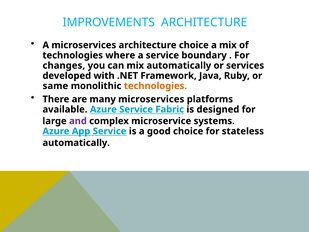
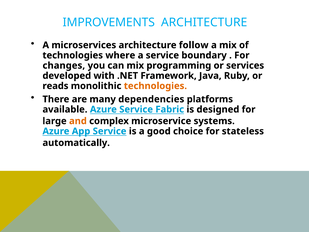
architecture choice: choice -> follow (194, 45)
mix automatically: automatically -> programming (179, 65)
same: same -> reads (55, 86)
many microservices: microservices -> dependencies (151, 99)
and colour: purple -> orange (78, 121)
